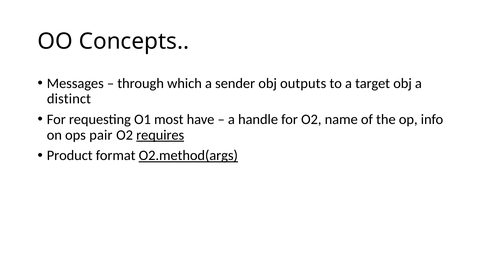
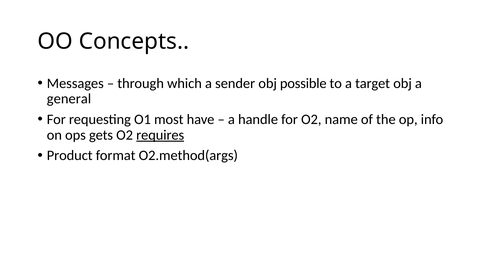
outputs: outputs -> possible (303, 83)
distinct: distinct -> general (69, 99)
pair: pair -> gets (101, 135)
O2.method(args underline: present -> none (188, 156)
